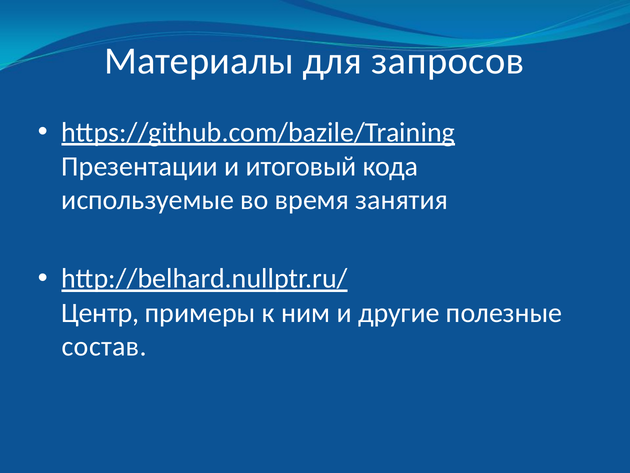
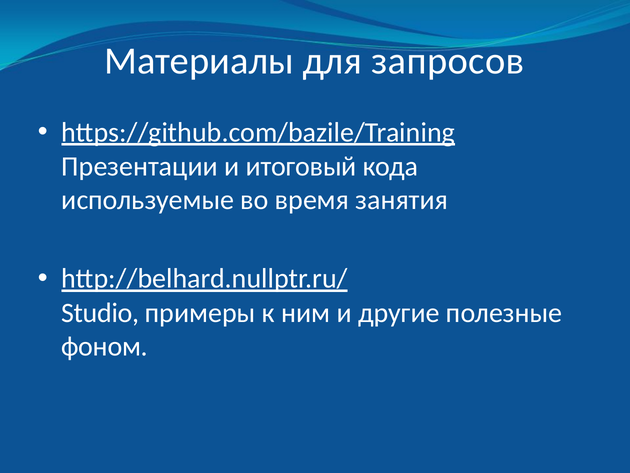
Центр: Центр -> Studio (100, 313)
состав: состав -> фоном (105, 346)
